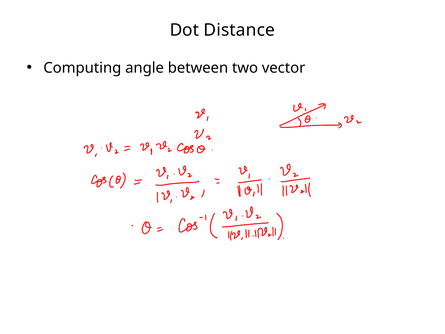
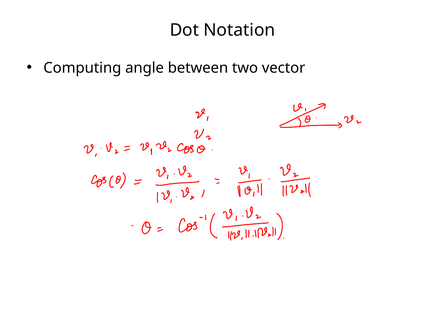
Distance: Distance -> Notation (239, 30)
